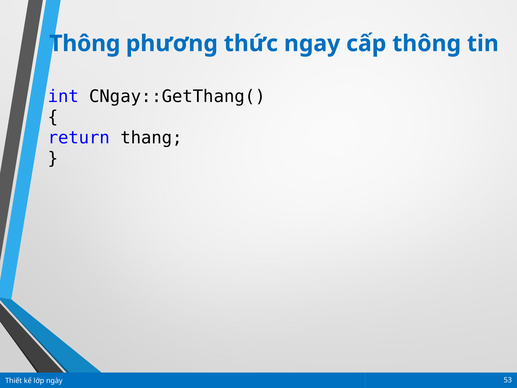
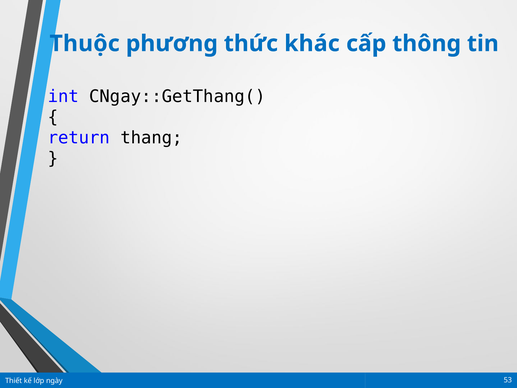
Thông: Thông -> Thuộc (85, 44)
ngay: ngay -> khác (312, 44)
